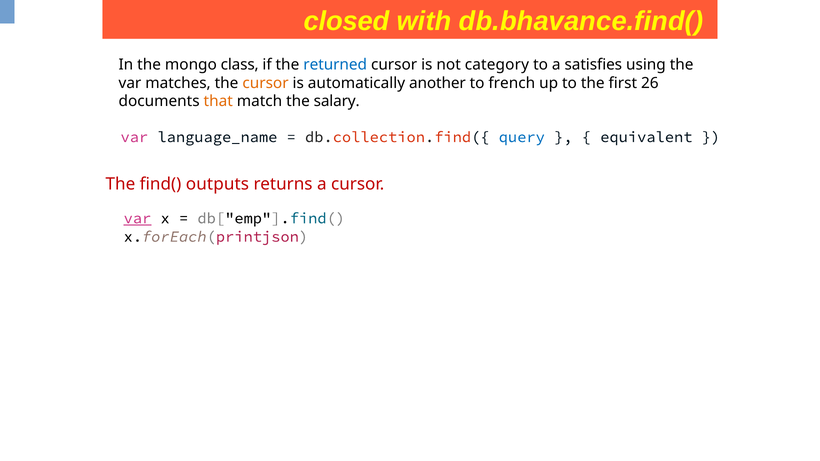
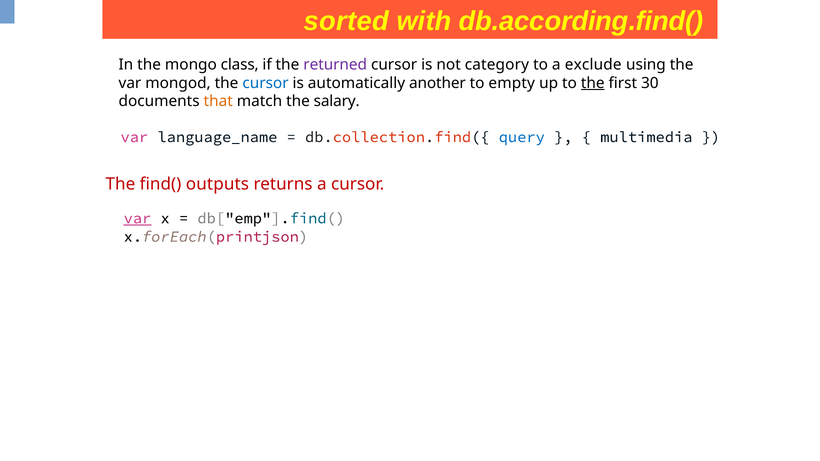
closed: closed -> sorted (346, 21)
db.bhavance.find(: db.bhavance.find( -> db.according.find( (581, 21)
returned colour: blue -> purple (335, 65)
satisfies: satisfies -> exclude (593, 65)
matches: matches -> mongod (178, 83)
cursor colour: orange -> blue (266, 83)
french: french -> empty (512, 83)
the underline: none -> present (593, 83)
26: 26 -> 30 (650, 83)
equivalent: equivalent -> multimedia (646, 137)
